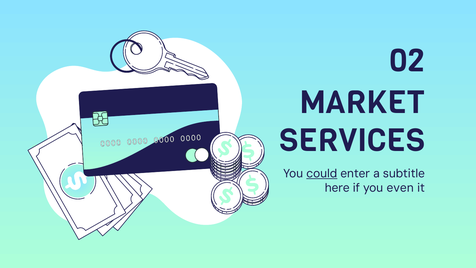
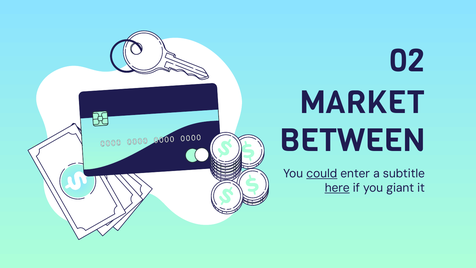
SERVICES: SERVICES -> BETWEEN (352, 141)
here underline: none -> present (337, 188)
even: even -> giant (400, 188)
